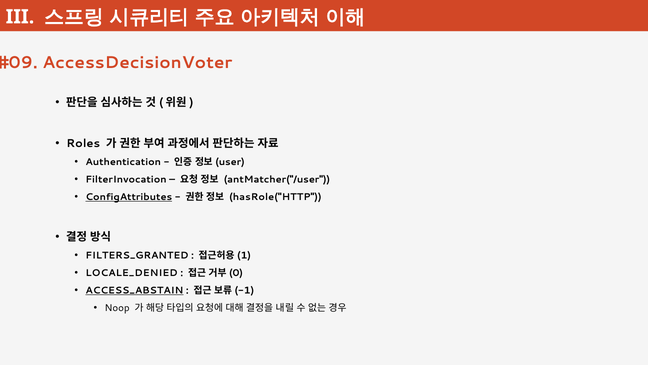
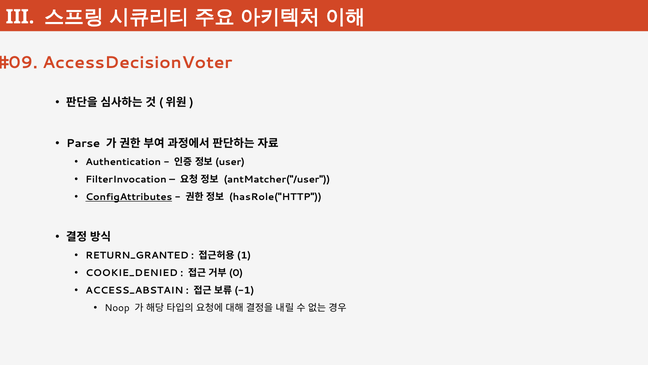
Roles: Roles -> Parse (83, 143)
FILTERS_GRANTED: FILTERS_GRANTED -> RETURN_GRANTED (137, 255)
LOCALE_DENIED: LOCALE_DENIED -> COOKIE_DENIED (132, 273)
ACCESS_ABSTAIN underline: present -> none (134, 290)
